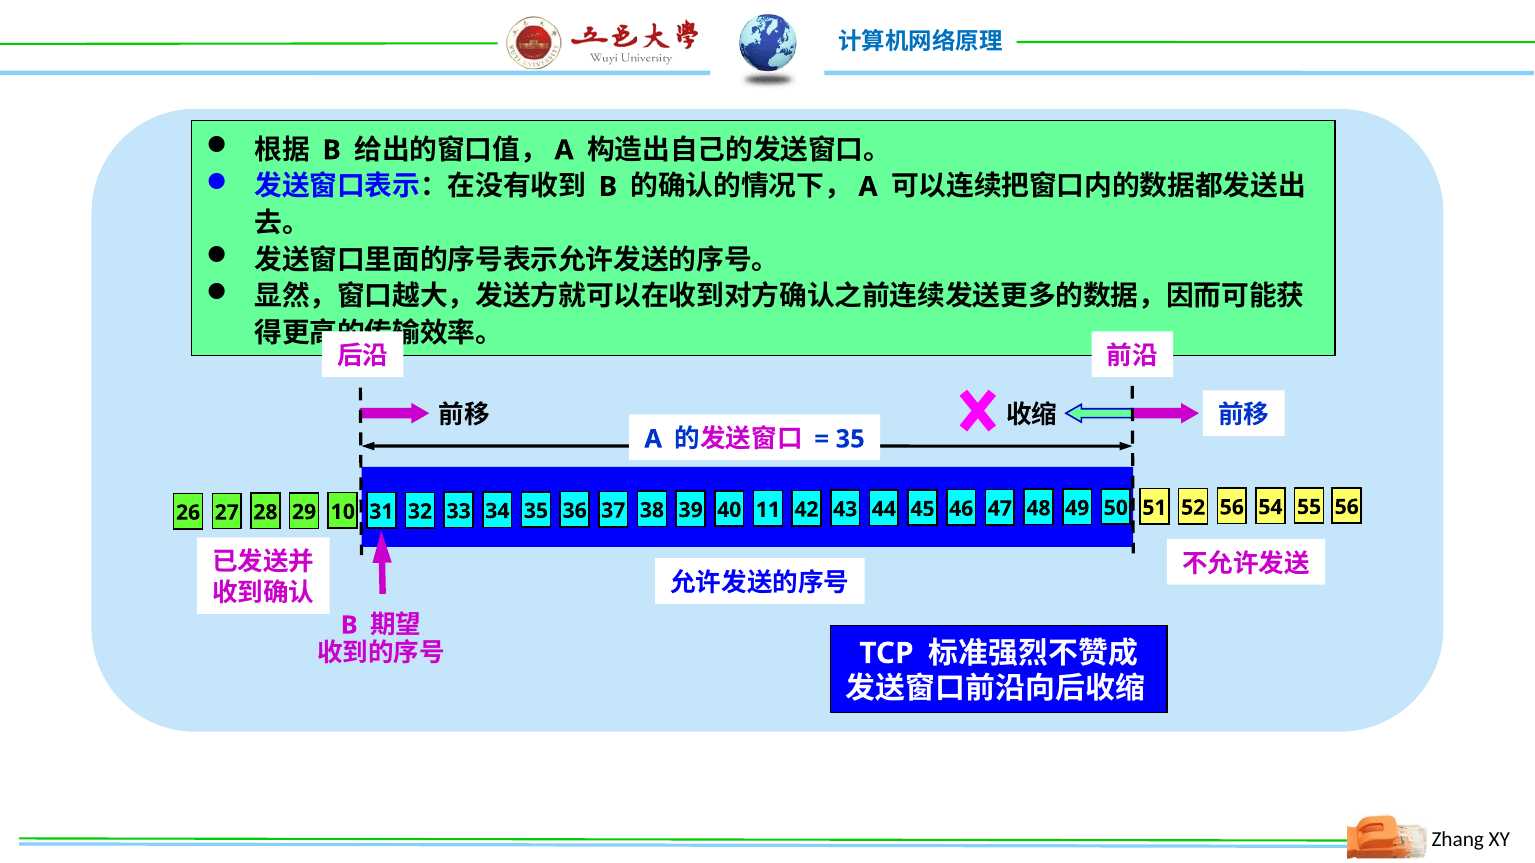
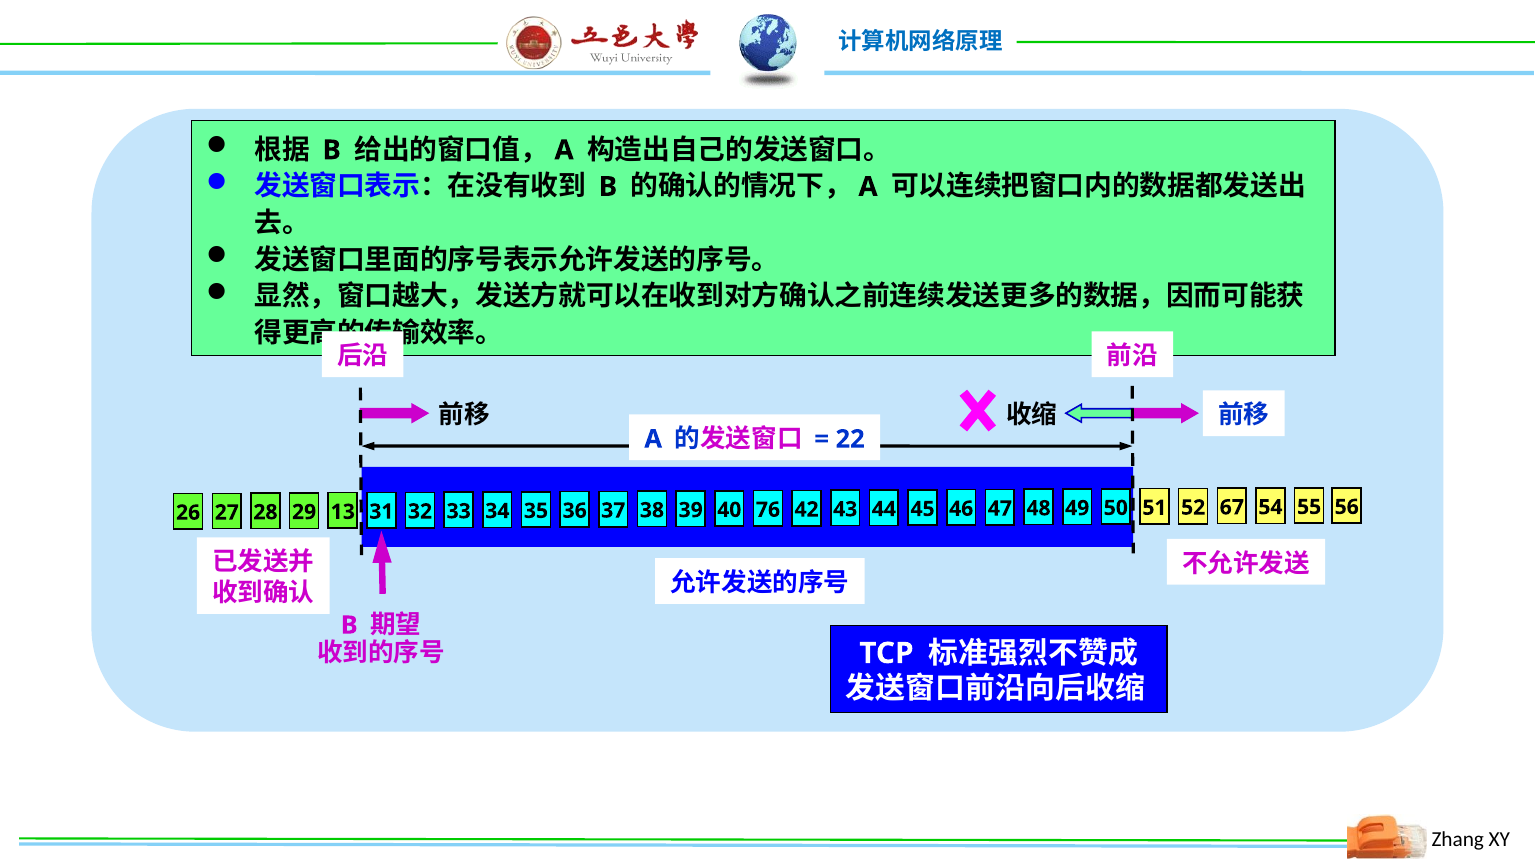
35: 35 -> 22 (850, 439)
10: 10 -> 13 (343, 512)
11: 11 -> 76 (768, 510)
52 56: 56 -> 67 (1232, 508)
